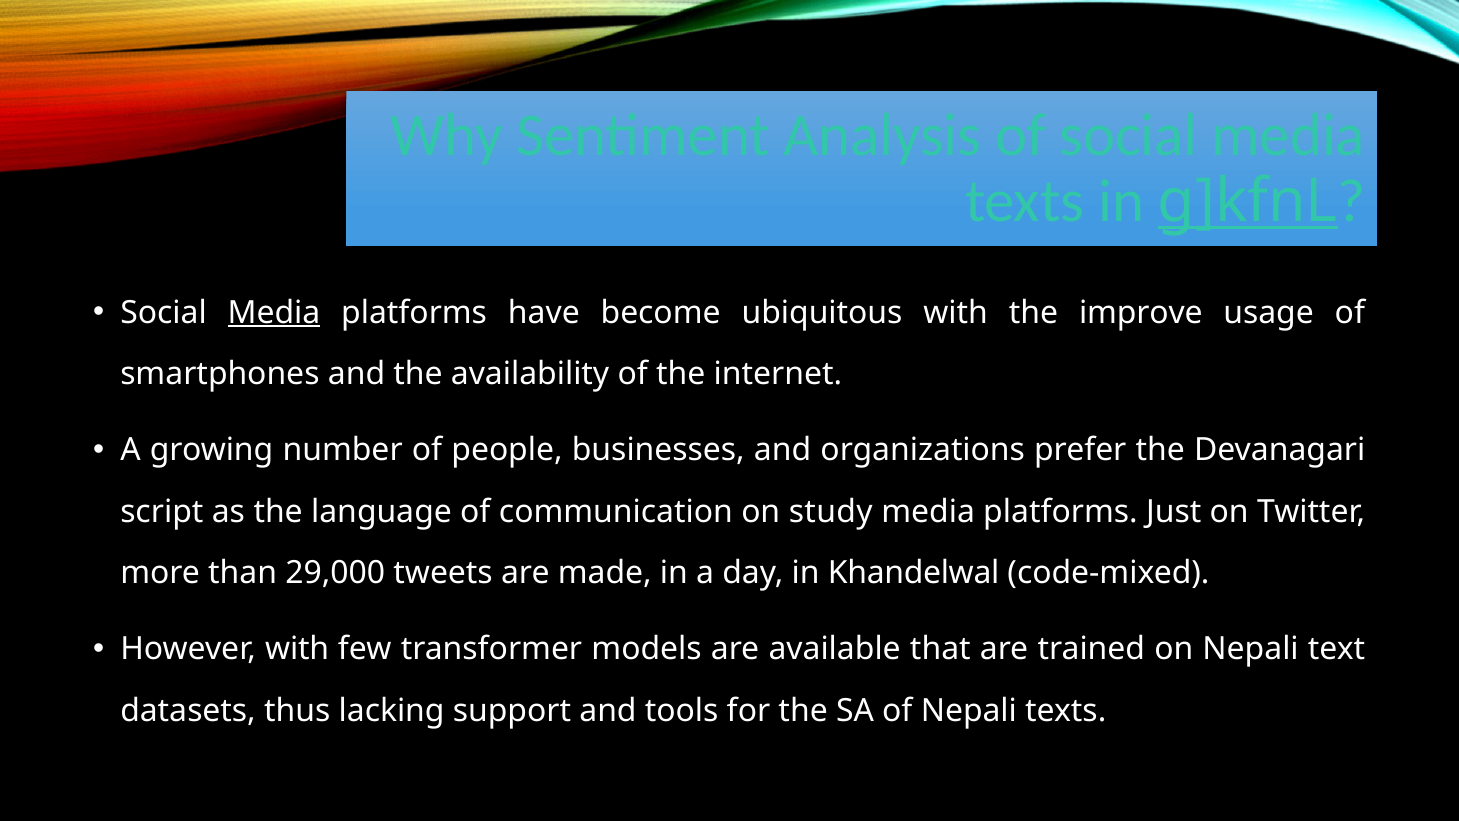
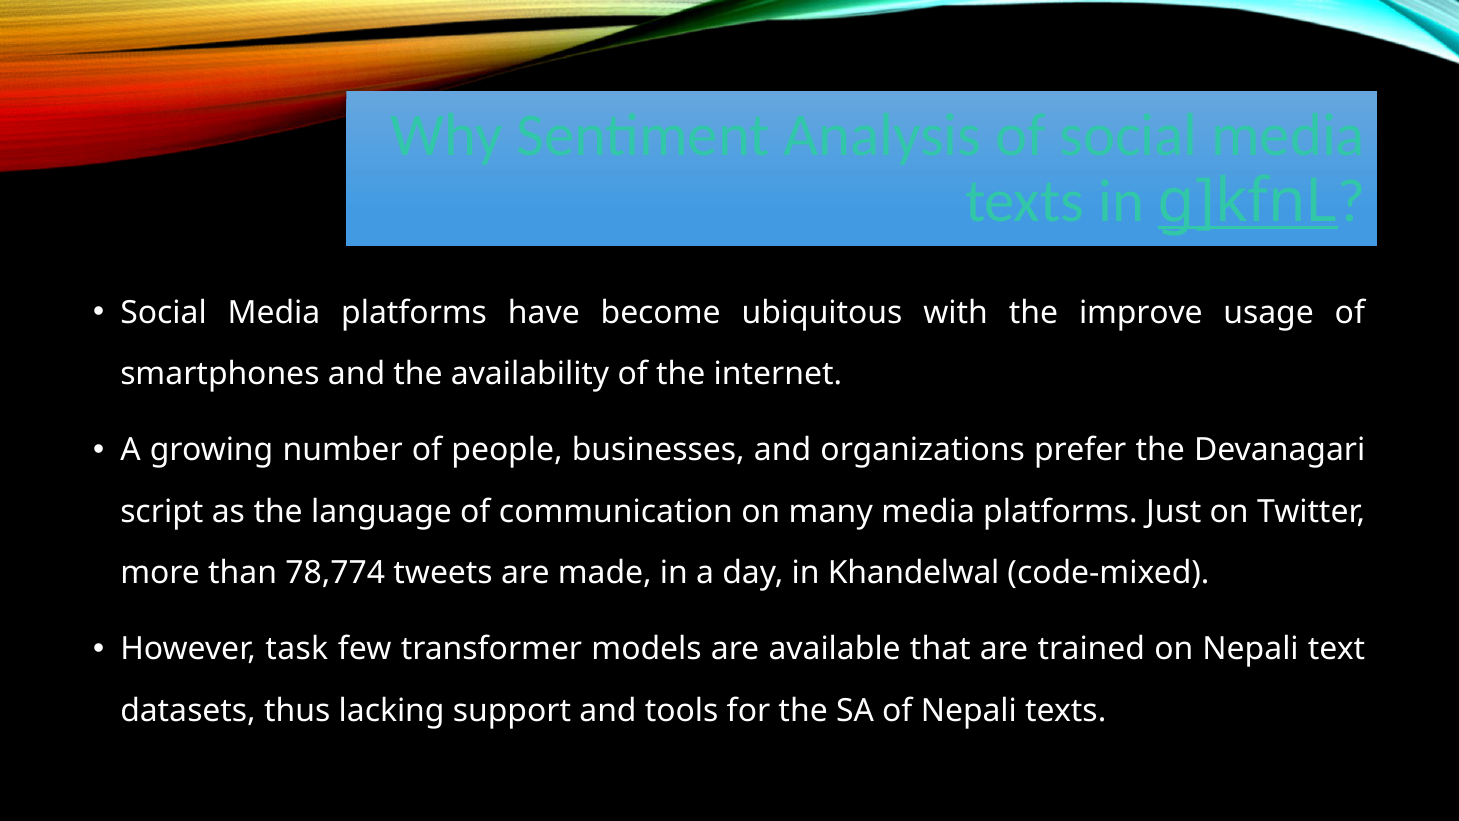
Media underline: present -> none (274, 312)
study: study -> many (831, 511)
29,000: 29,000 -> 78,774 (335, 573)
However with: with -> task (297, 649)
